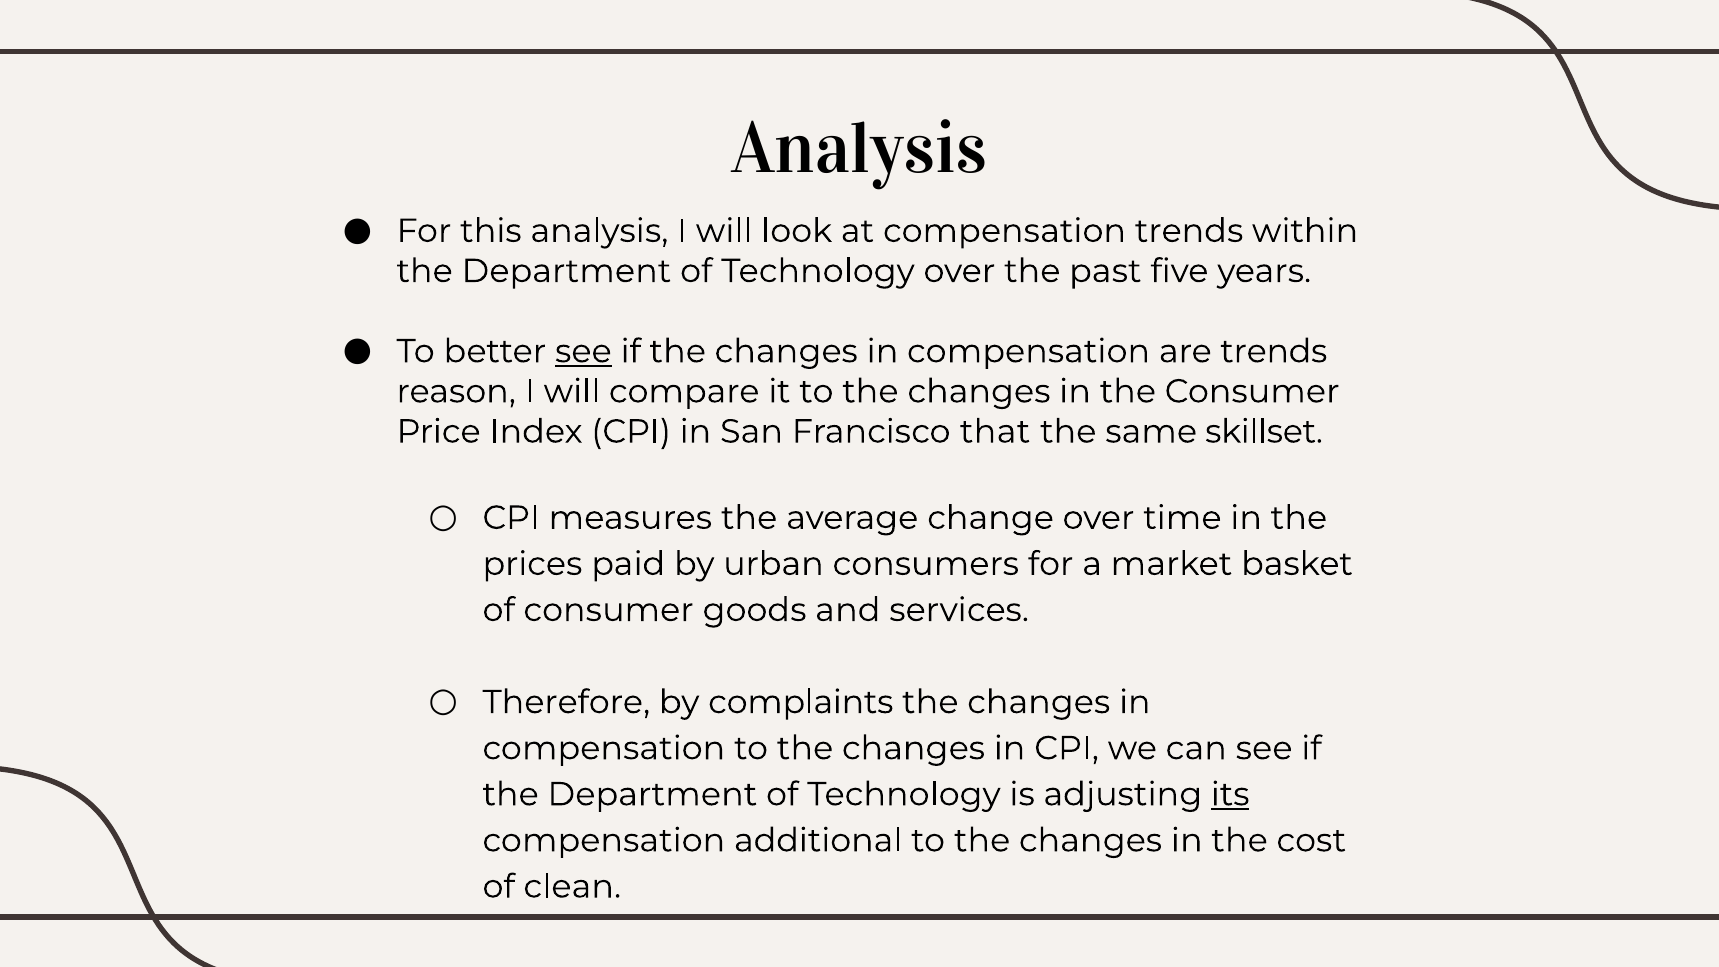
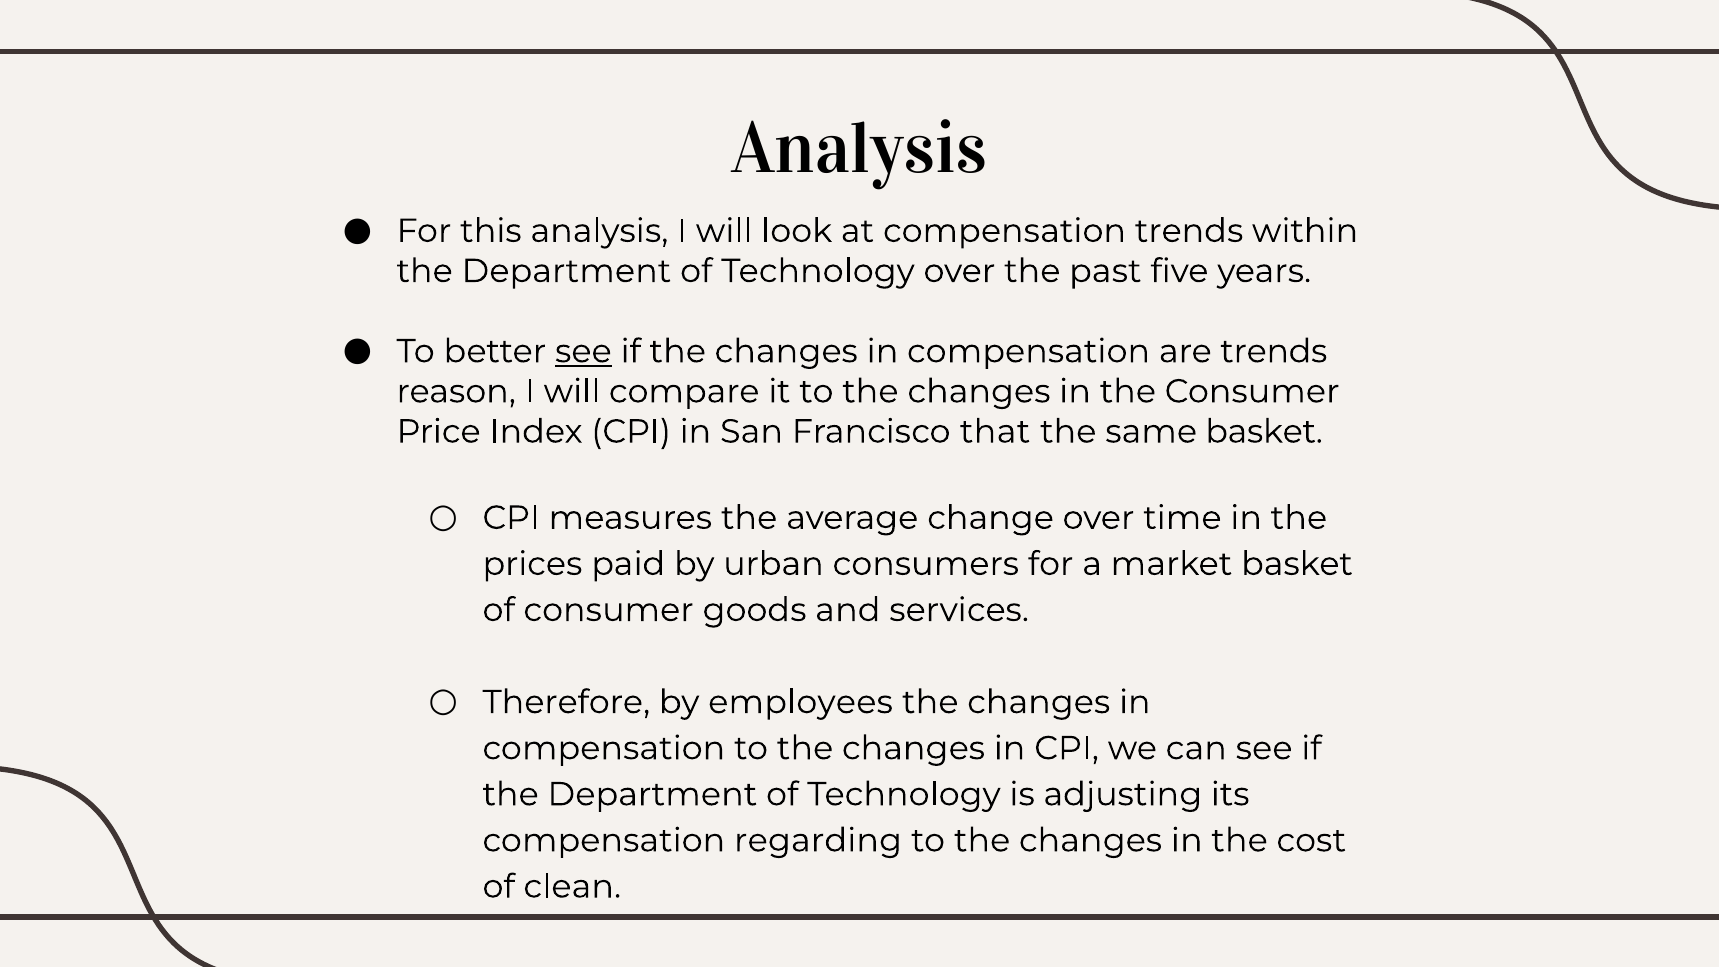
same skillset: skillset -> basket (1264, 432)
complaints: complaints -> employees (801, 702)
its underline: present -> none (1230, 794)
additional: additional -> regarding (818, 840)
